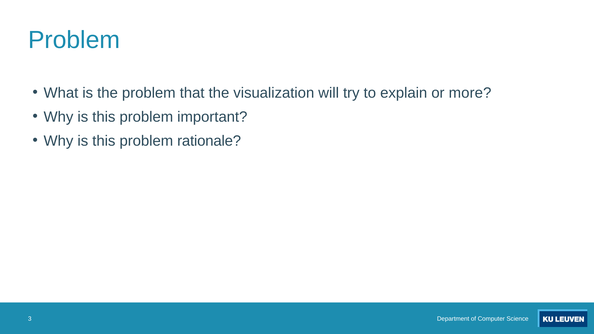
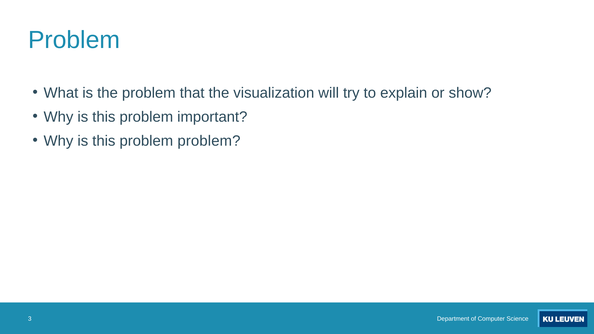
more: more -> show (470, 93)
this problem rationale: rationale -> problem (209, 141)
